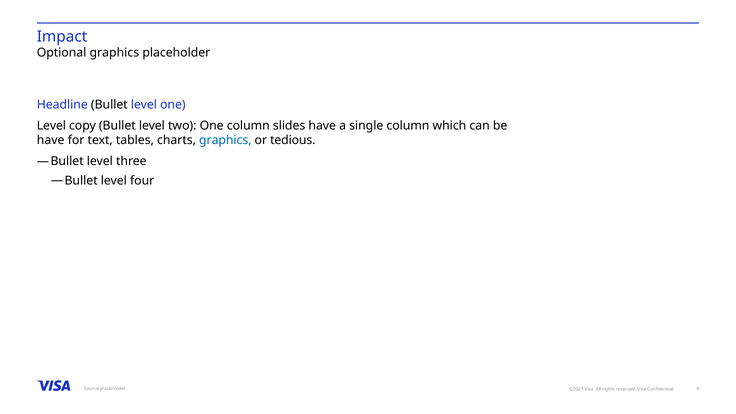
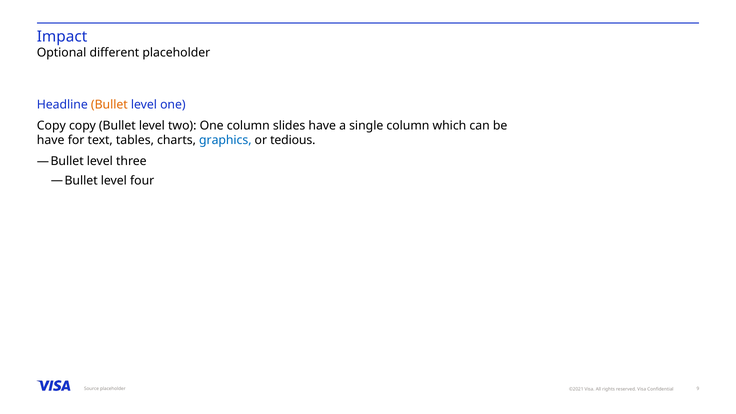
Optional graphics: graphics -> different (114, 53)
Bullet colour: black -> orange (109, 105)
Level: Level -> Copy (51, 126)
